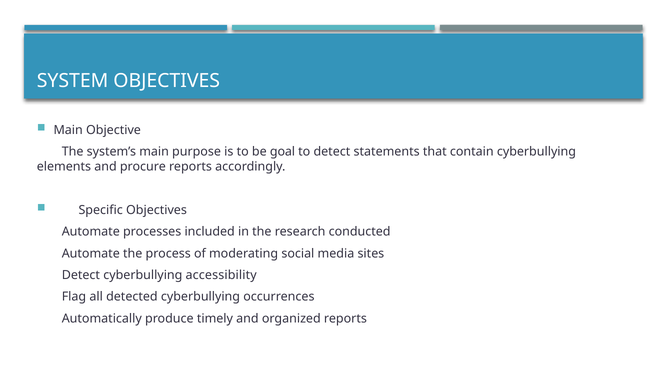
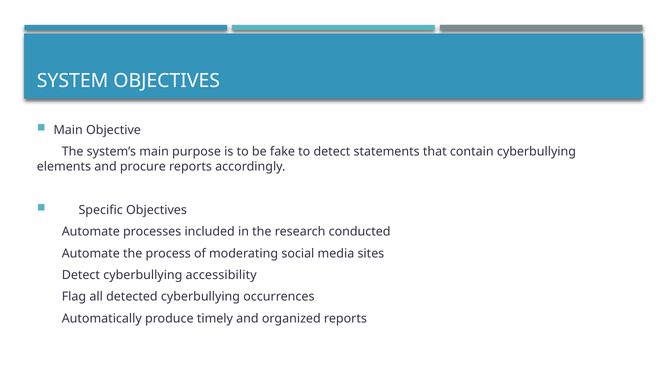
goal: goal -> fake (282, 152)
